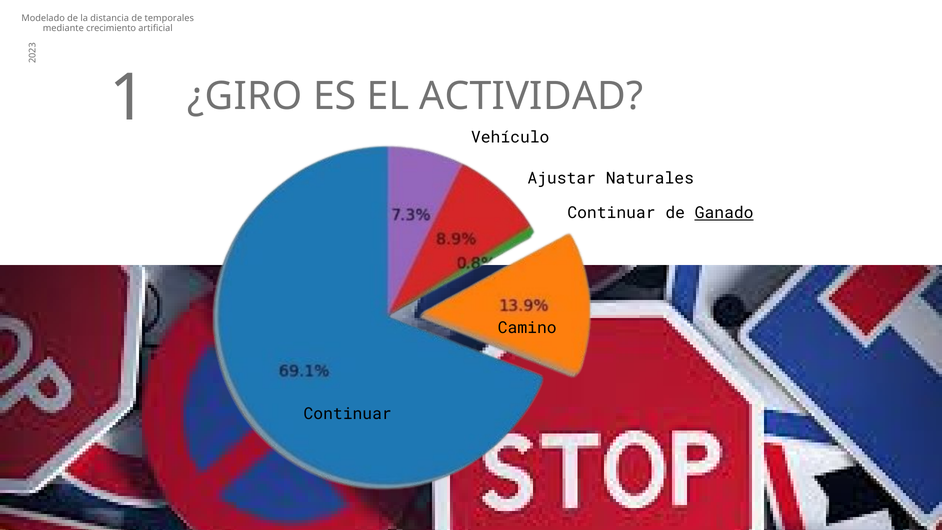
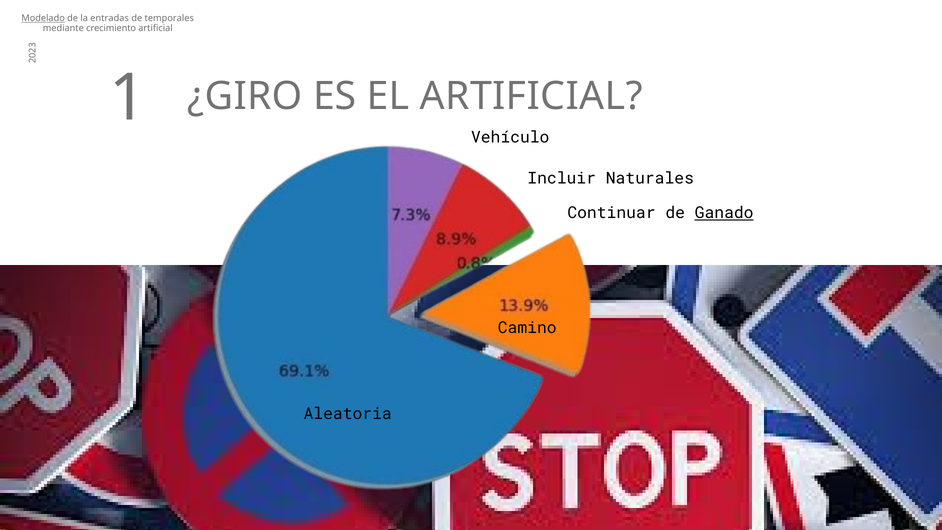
Modelado underline: none -> present (43, 18)
distancia: distancia -> entradas (110, 18)
EL ACTIVIDAD: ACTIVIDAD -> ARTIFICIAL (531, 96)
Ajustar: Ajustar -> Incluir (562, 178)
Continuar: Continuar -> Aleatoria (348, 414)
